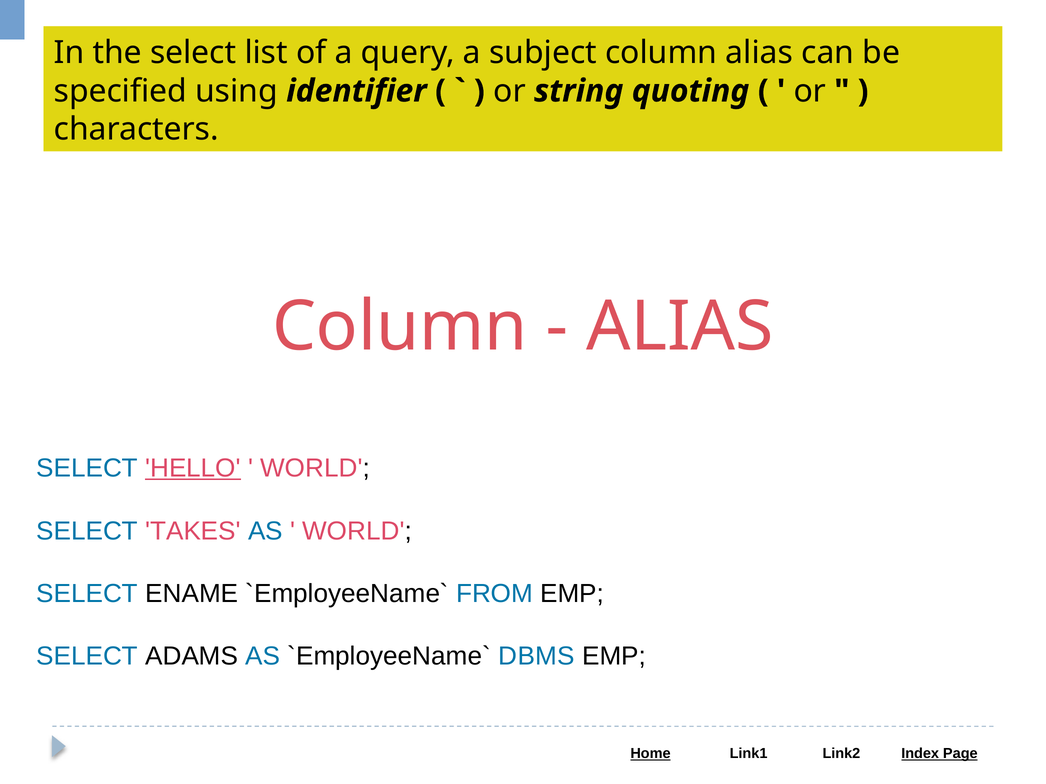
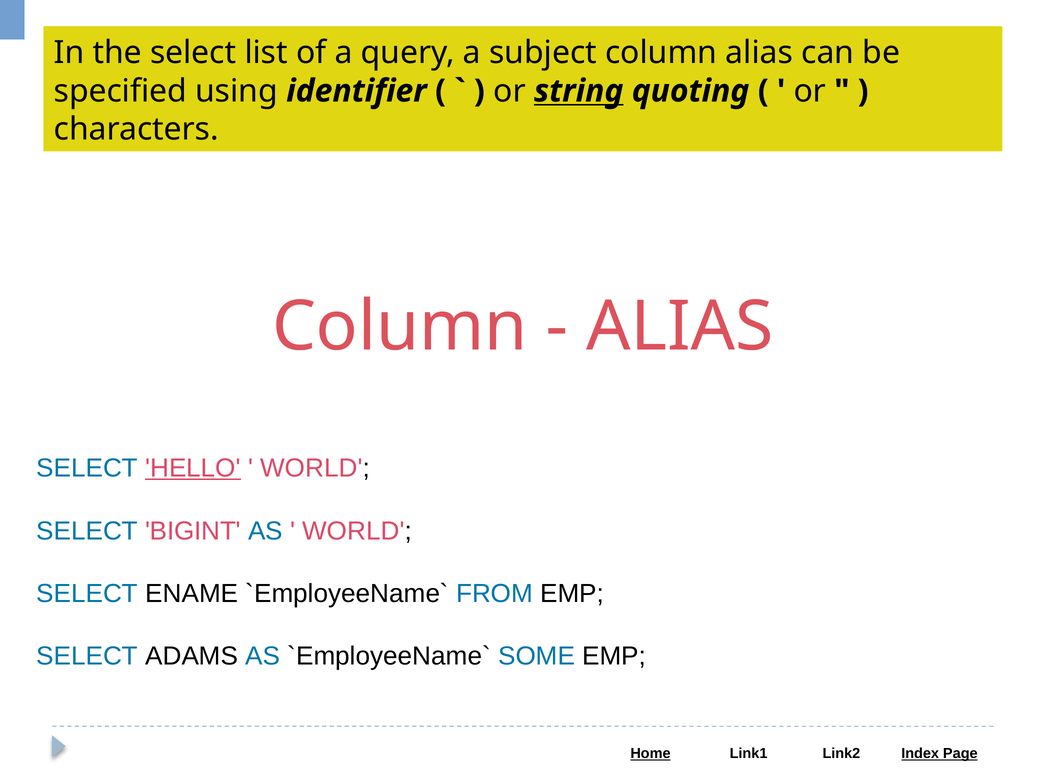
string underline: none -> present (579, 91)
TAKES: TAKES -> BIGINT (193, 531)
DBMS: DBMS -> SOME (537, 657)
